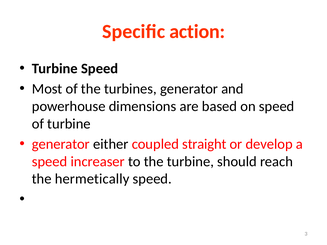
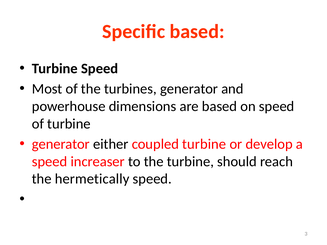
Specific action: action -> based (197, 32)
coupled straight: straight -> turbine (204, 144)
